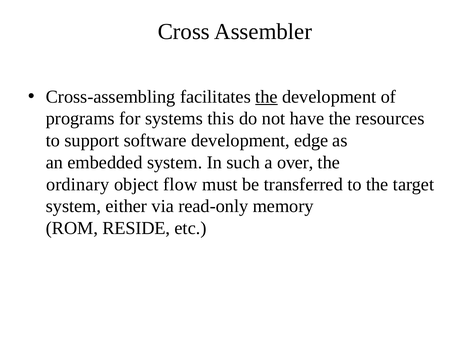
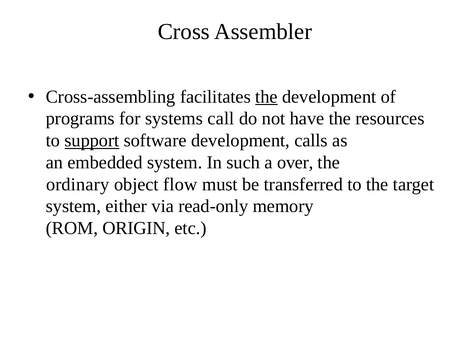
this: this -> call (221, 119)
support underline: none -> present (92, 141)
edge: edge -> calls (311, 141)
RESIDE: RESIDE -> ORIGIN (136, 229)
